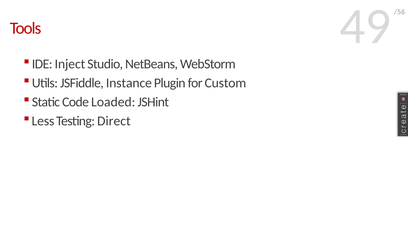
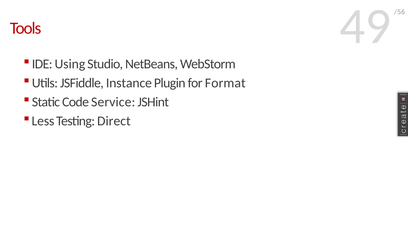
Inject: Inject -> Using (70, 64)
Custom: Custom -> Format (225, 83)
Loaded: Loaded -> Service (113, 102)
